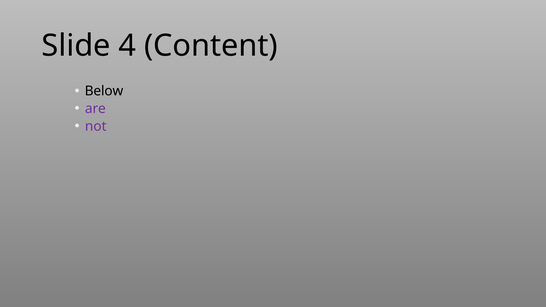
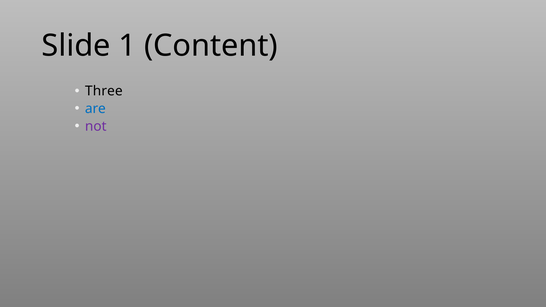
4: 4 -> 1 (127, 46)
Below: Below -> Three (104, 91)
are colour: purple -> blue (95, 109)
